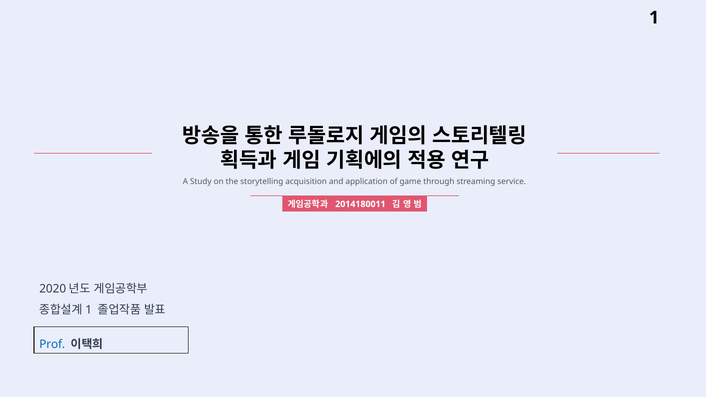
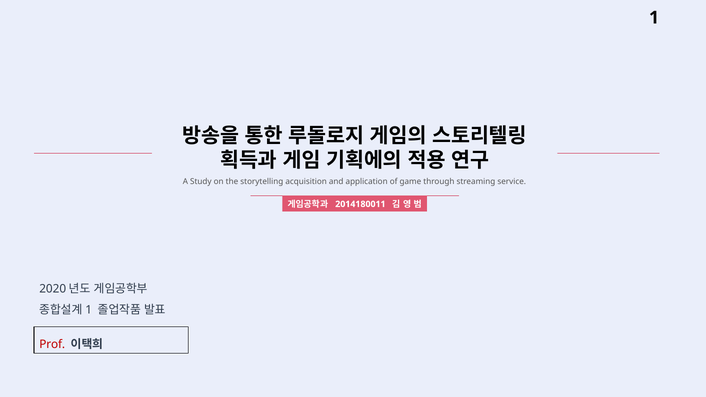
Prof colour: blue -> red (52, 344)
